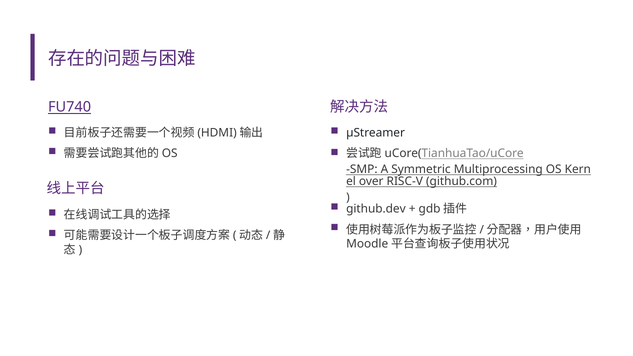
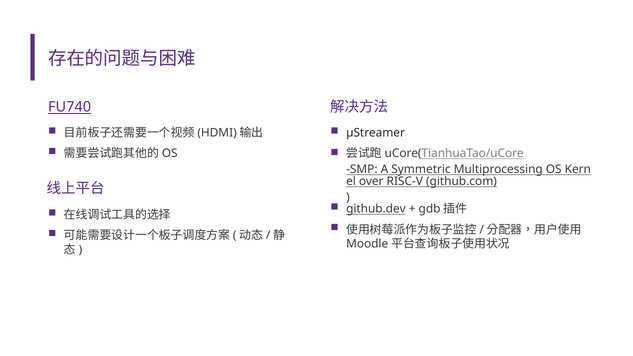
github.dev underline: none -> present (376, 209)
